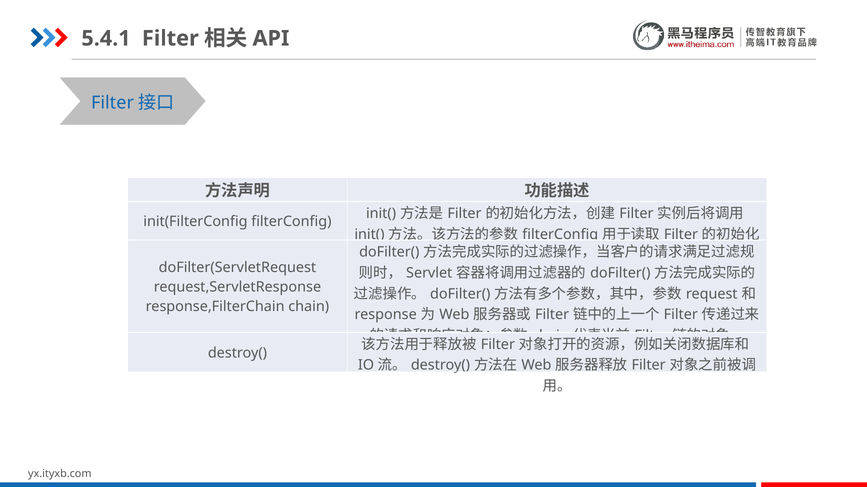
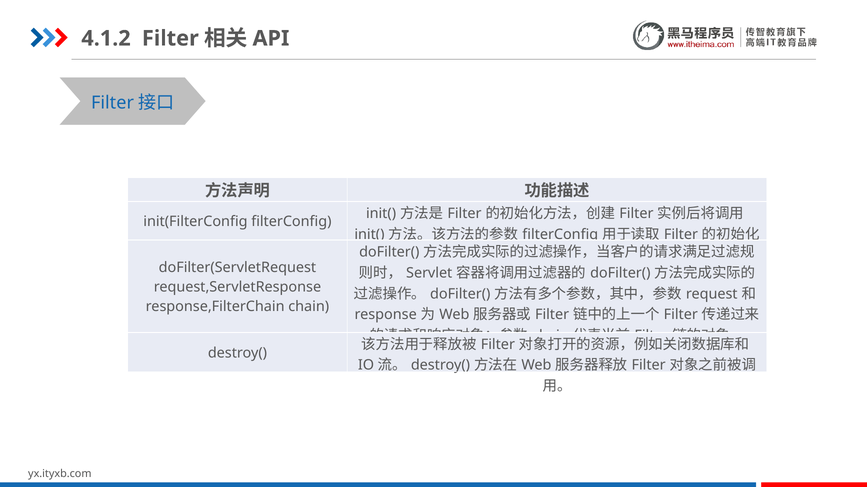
5.4.1: 5.4.1 -> 4.1.2 (106, 38)
